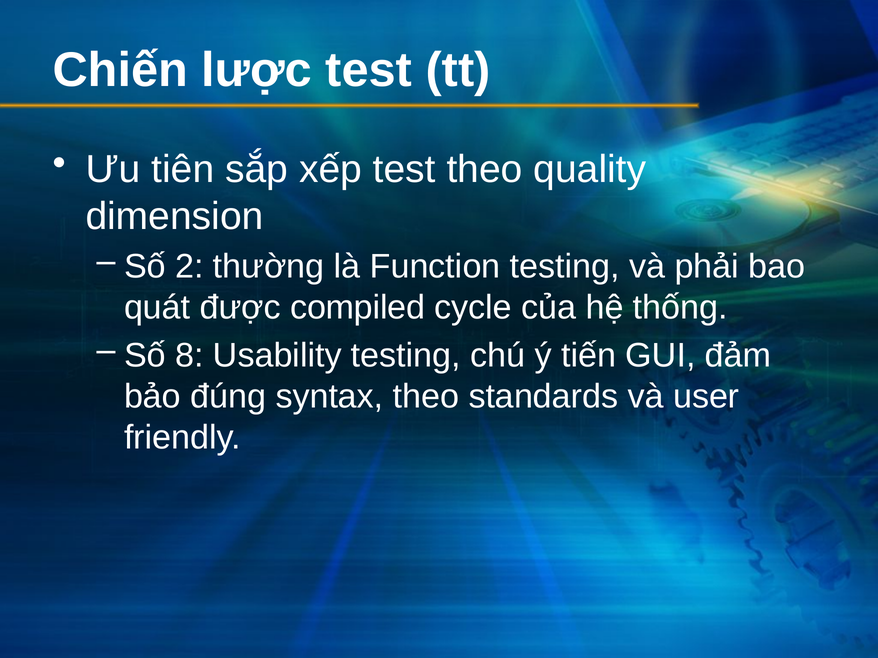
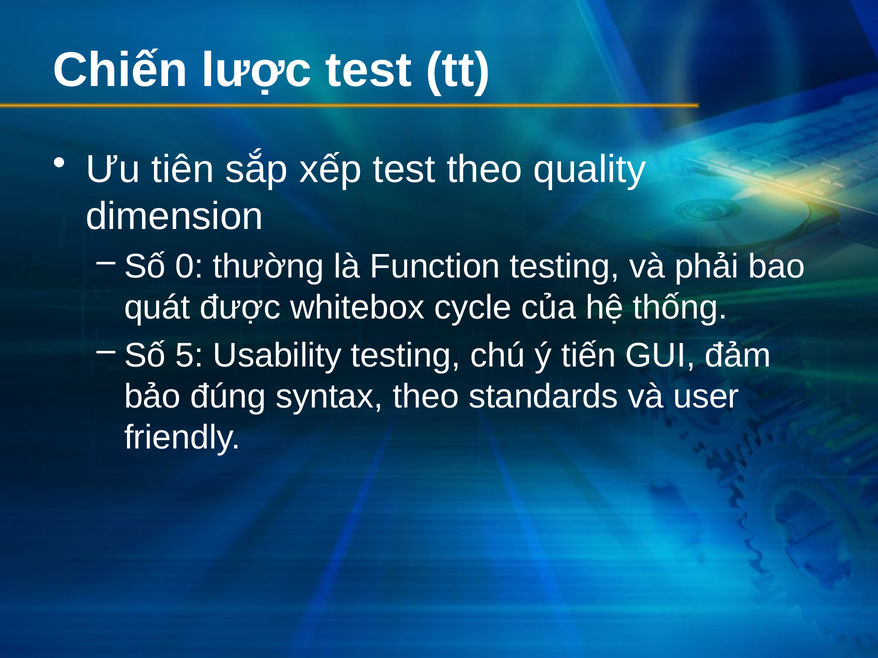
2: 2 -> 0 (189, 267)
compiled: compiled -> whitebox (358, 308)
8: 8 -> 5 (189, 356)
